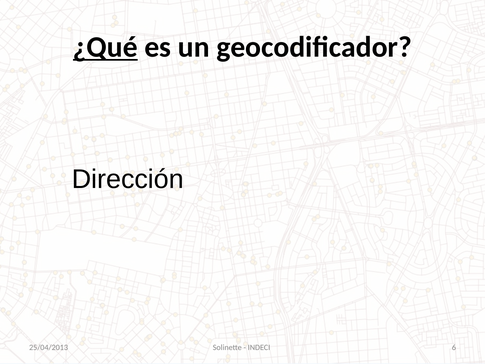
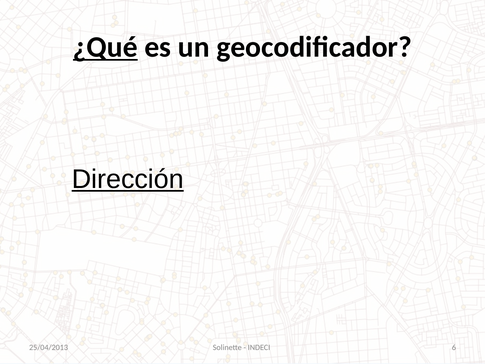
Dirección underline: none -> present (128, 179)
